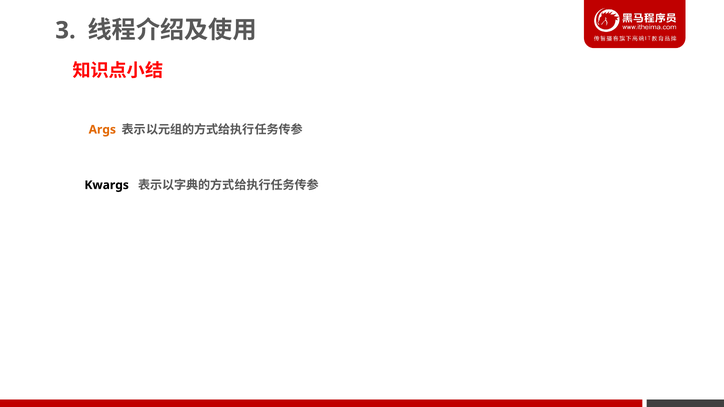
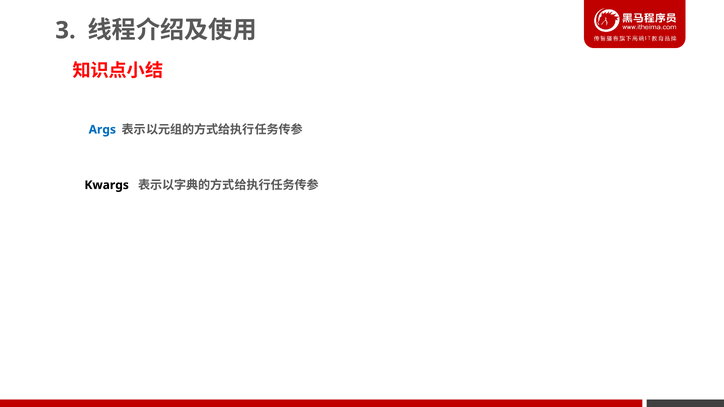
Args colour: orange -> blue (102, 130)
